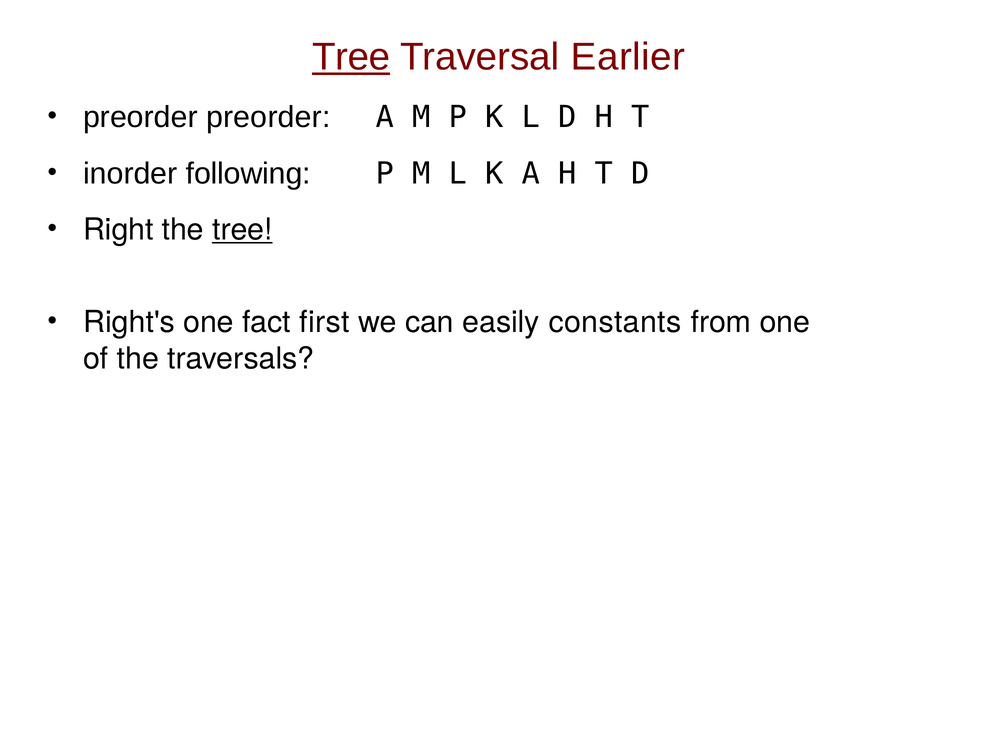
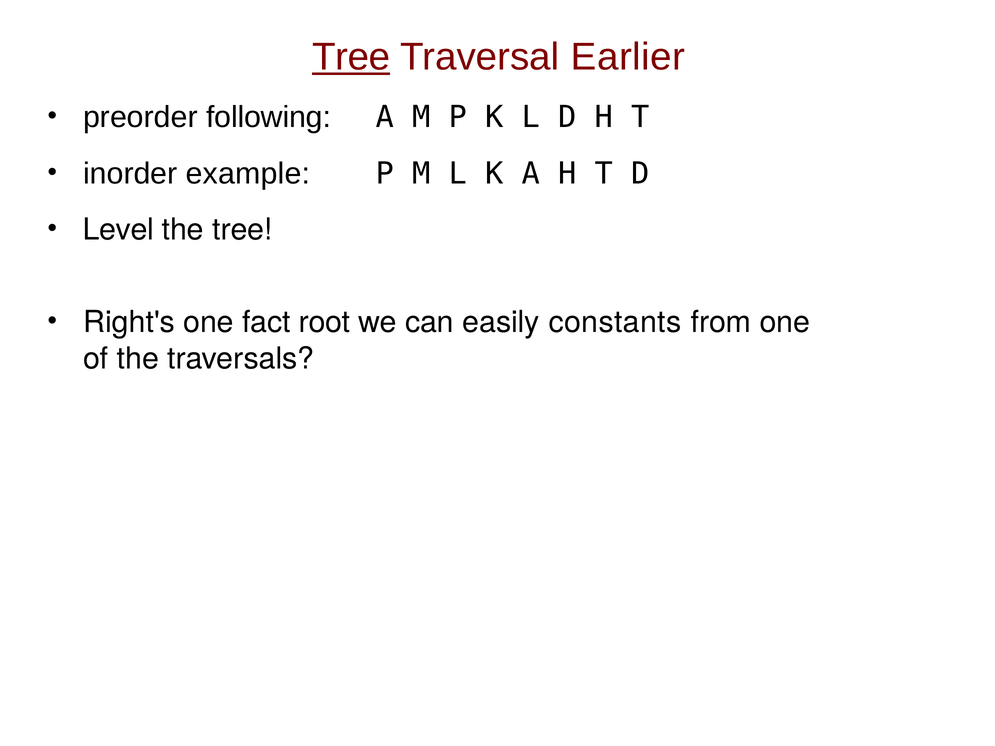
preorder preorder: preorder -> following (269, 117)
following: following -> example (248, 174)
Right: Right -> Level (118, 230)
tree underline: present -> none (242, 230)
first: first -> root (325, 322)
